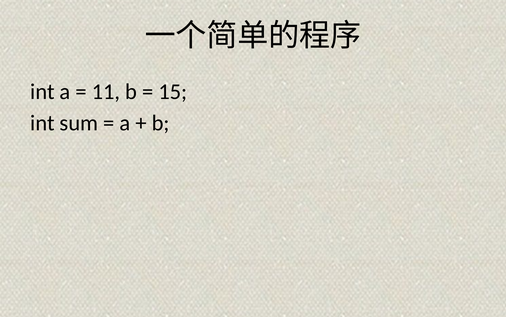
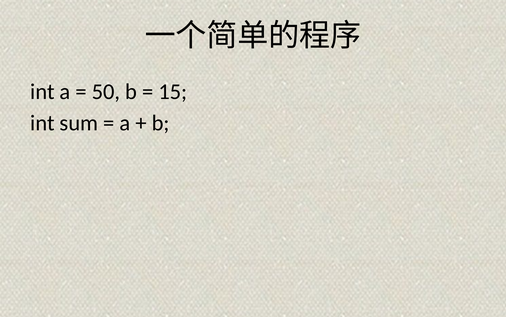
11: 11 -> 50 (106, 91)
